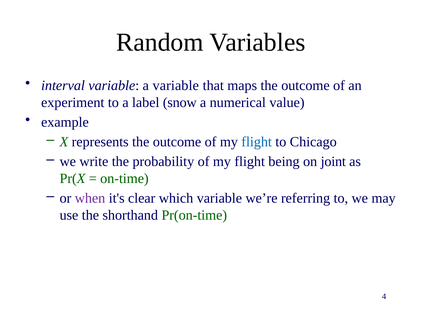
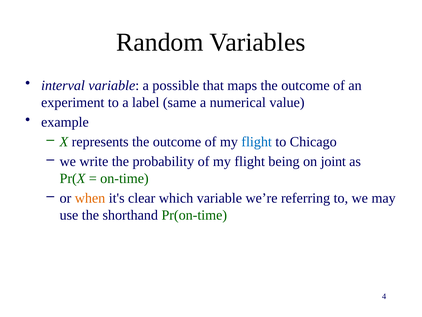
a variable: variable -> possible (176, 85)
snow: snow -> same (180, 102)
when colour: purple -> orange (90, 198)
